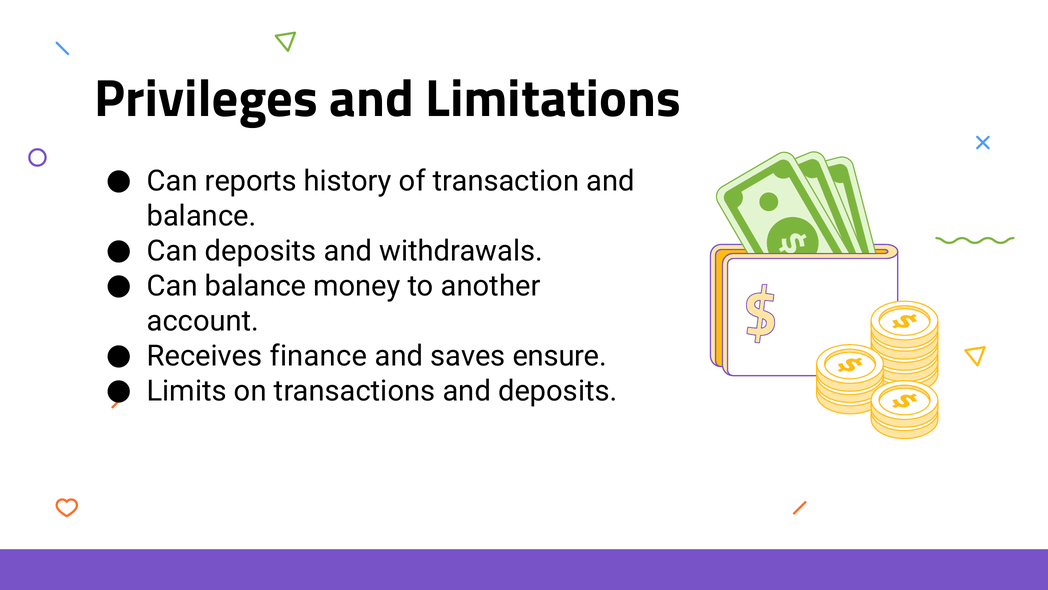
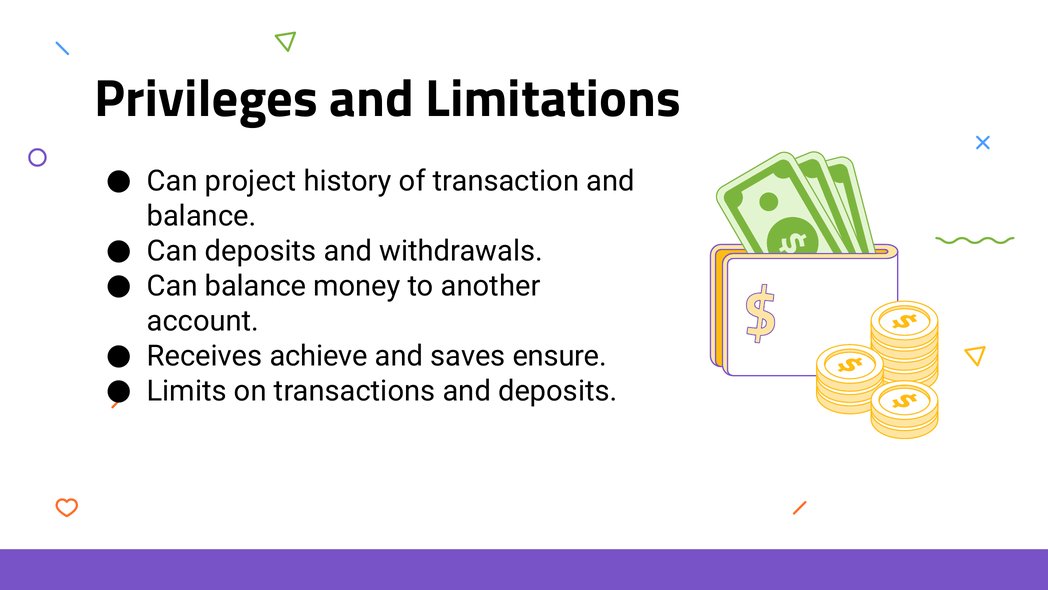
reports: reports -> project (251, 181)
finance: finance -> achieve (319, 356)
